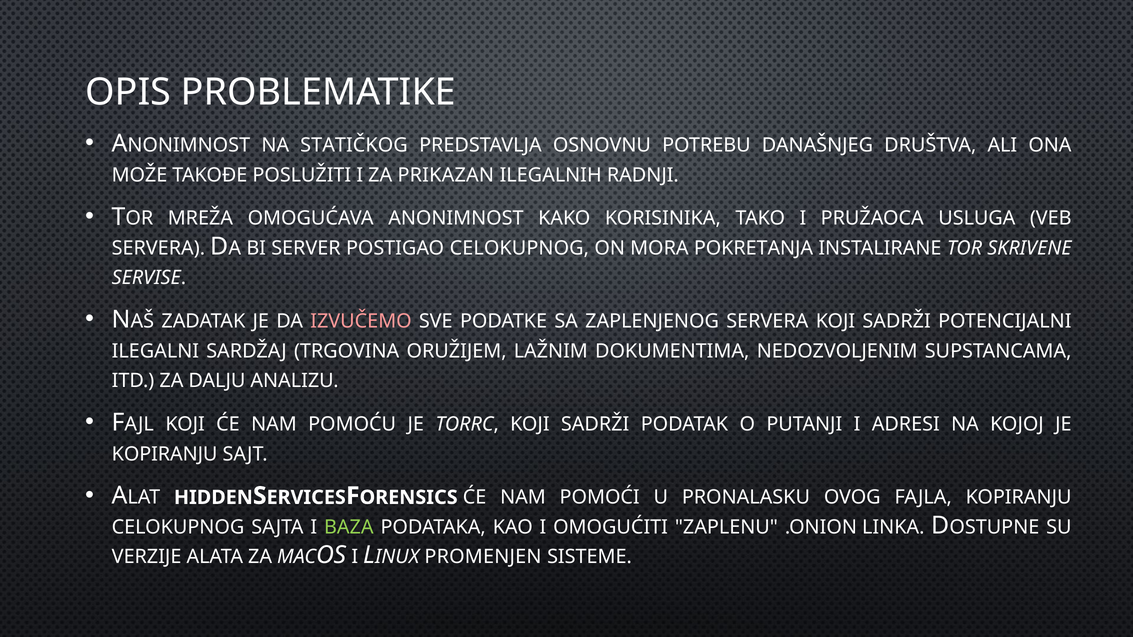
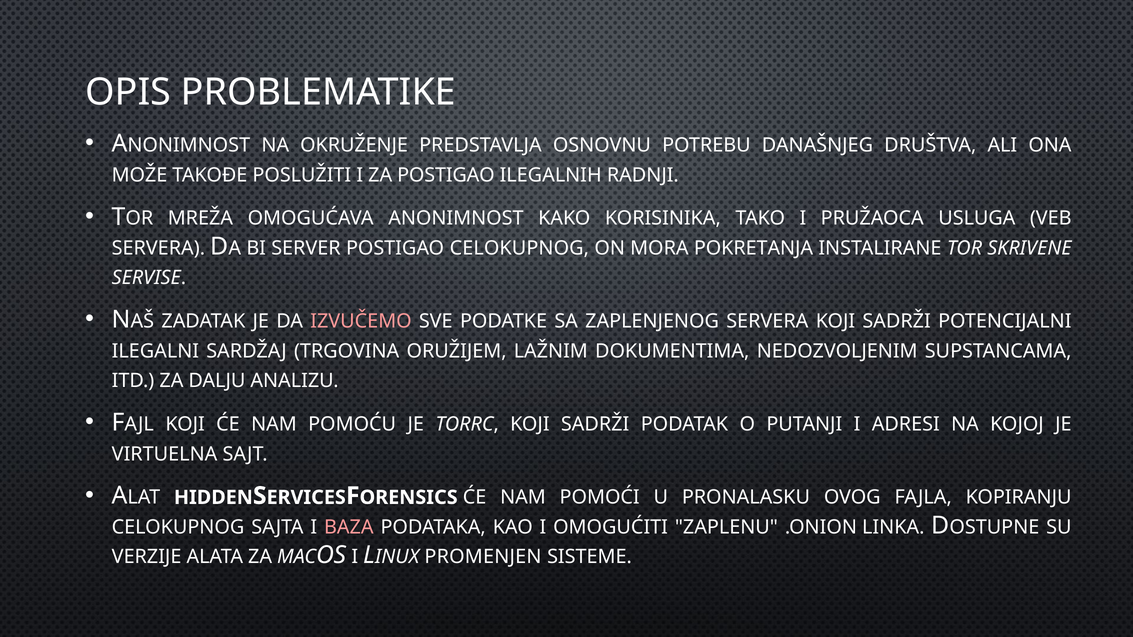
STATIČKOG: STATIČKOG -> OKRUŽENJE (354, 145)
ZA PRIKAZAN: PRIKAZAN -> POSTIGAO (446, 175)
KOPIRANJU: KOPIRANJU -> VIRTUELNA (165, 454)
BAZA colour: light green -> pink (349, 527)
